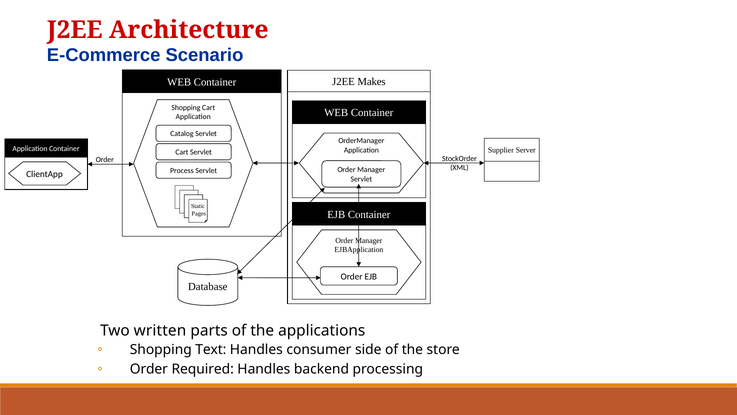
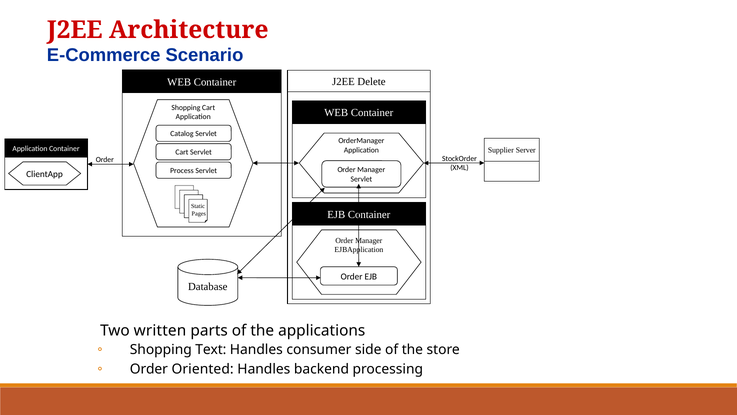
Makes: Makes -> Delete (372, 82)
Required: Required -> Oriented (203, 369)
